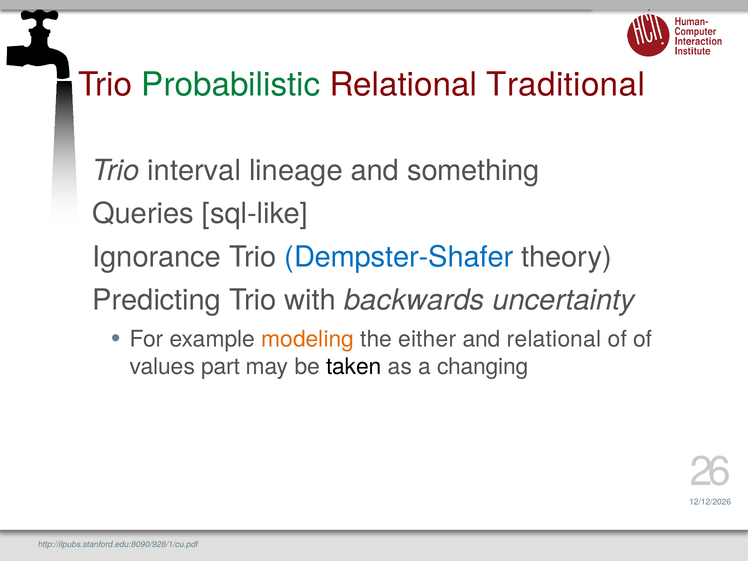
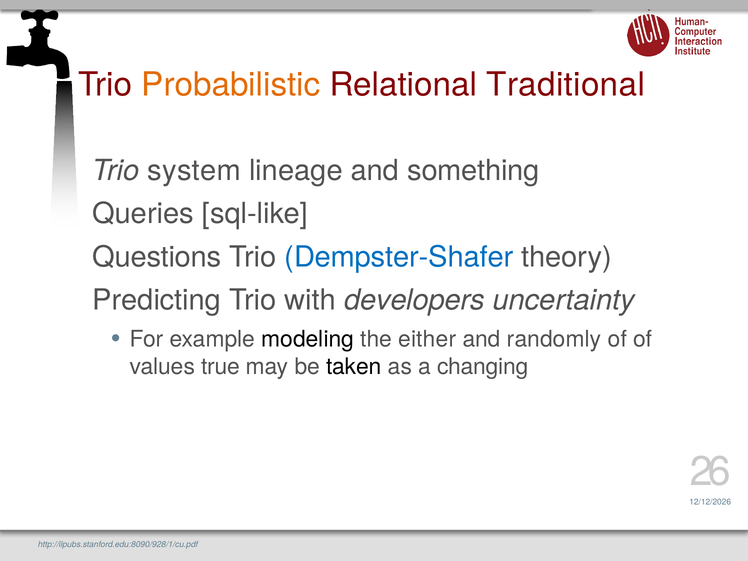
Probabilistic colour: green -> orange (231, 85)
interval: interval -> system (194, 171)
Ignorance: Ignorance -> Questions (157, 257)
backwards: backwards -> developers (414, 300)
modeling colour: orange -> black (308, 339)
and relational: relational -> randomly (554, 339)
part: part -> true (221, 367)
